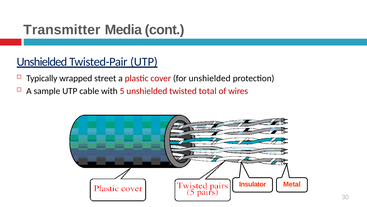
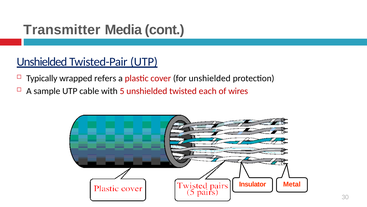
street: street -> refers (105, 78)
total: total -> each (208, 91)
